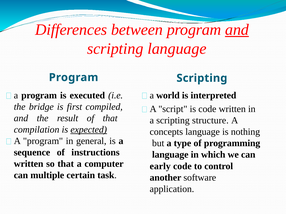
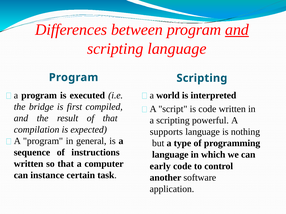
structure: structure -> powerful (210, 121)
expected underline: present -> none (89, 130)
concepts: concepts -> supports (166, 132)
multiple: multiple -> instance (47, 176)
